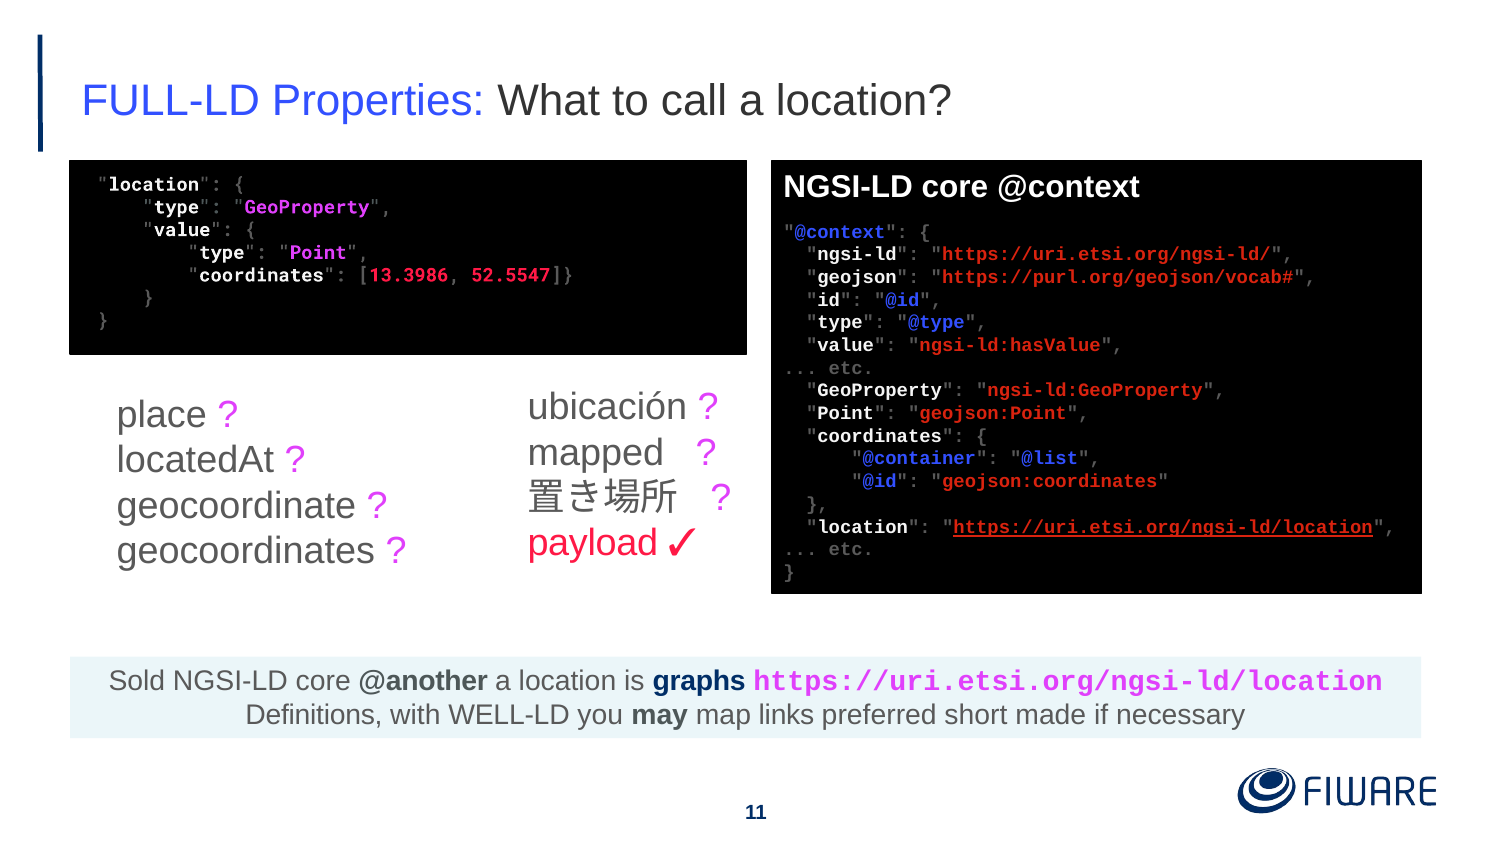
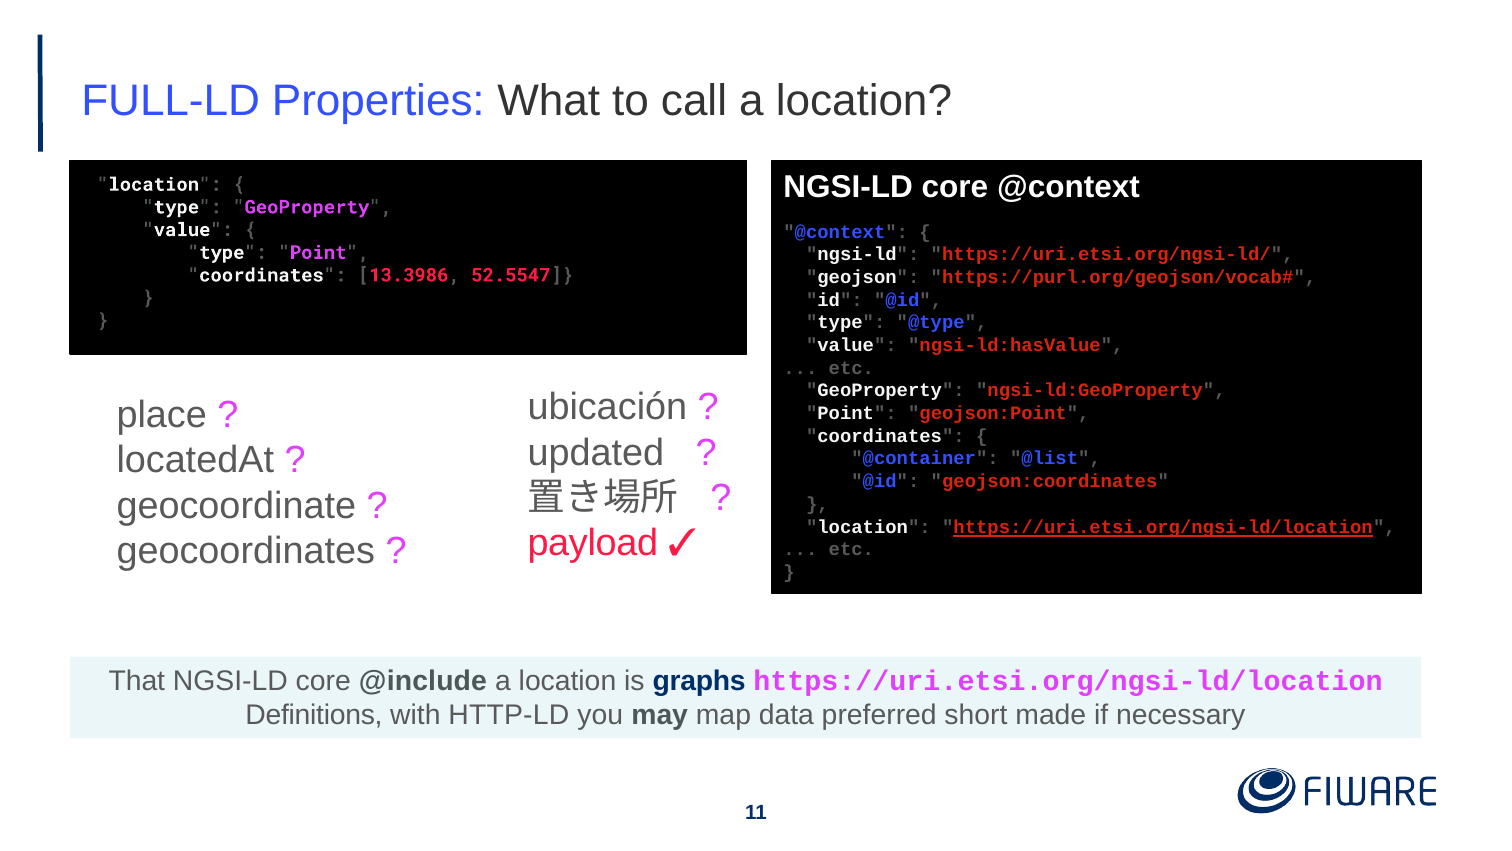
mapped: mapped -> updated (596, 452)
Sold: Sold -> That (137, 681)
@another: @another -> @include (423, 681)
WELL-LD: WELL-LD -> HTTP-LD (509, 715)
links: links -> data (786, 715)
